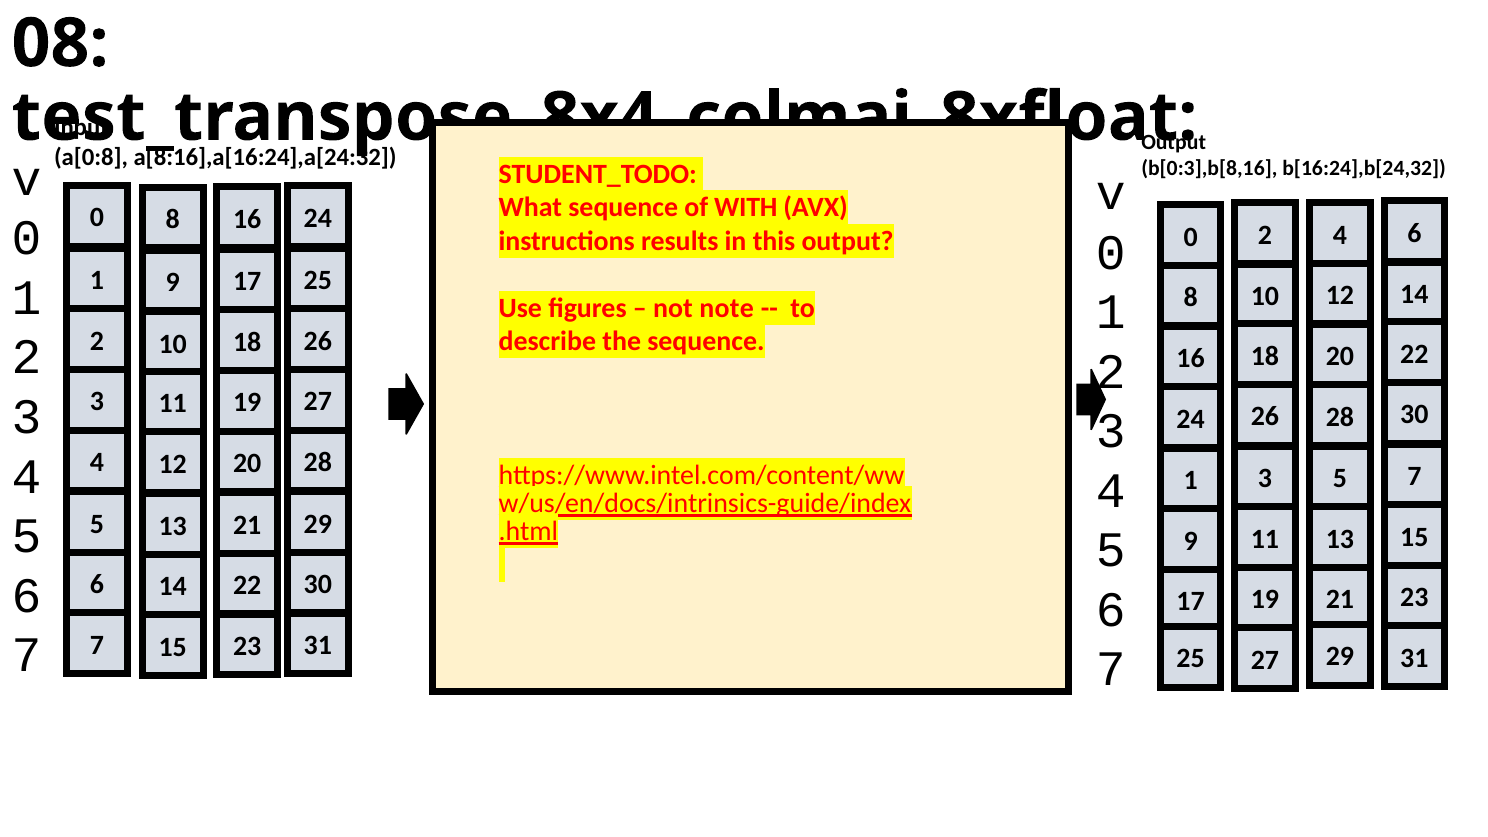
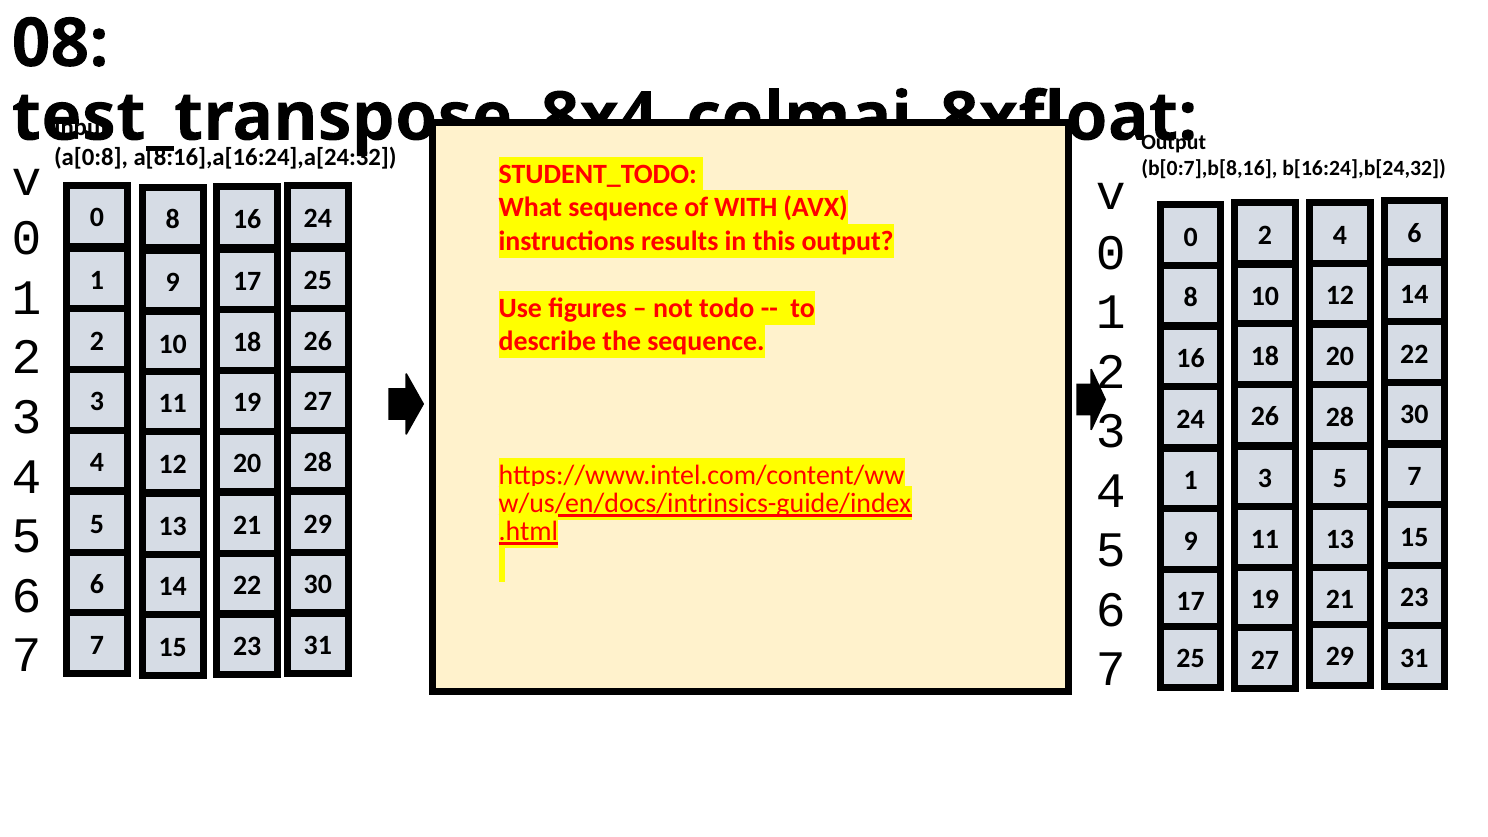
b[0:3],b[8,16: b[0:3],b[8,16 -> b[0:7],b[8,16 (1209, 168)
note: note -> todo (727, 308)
